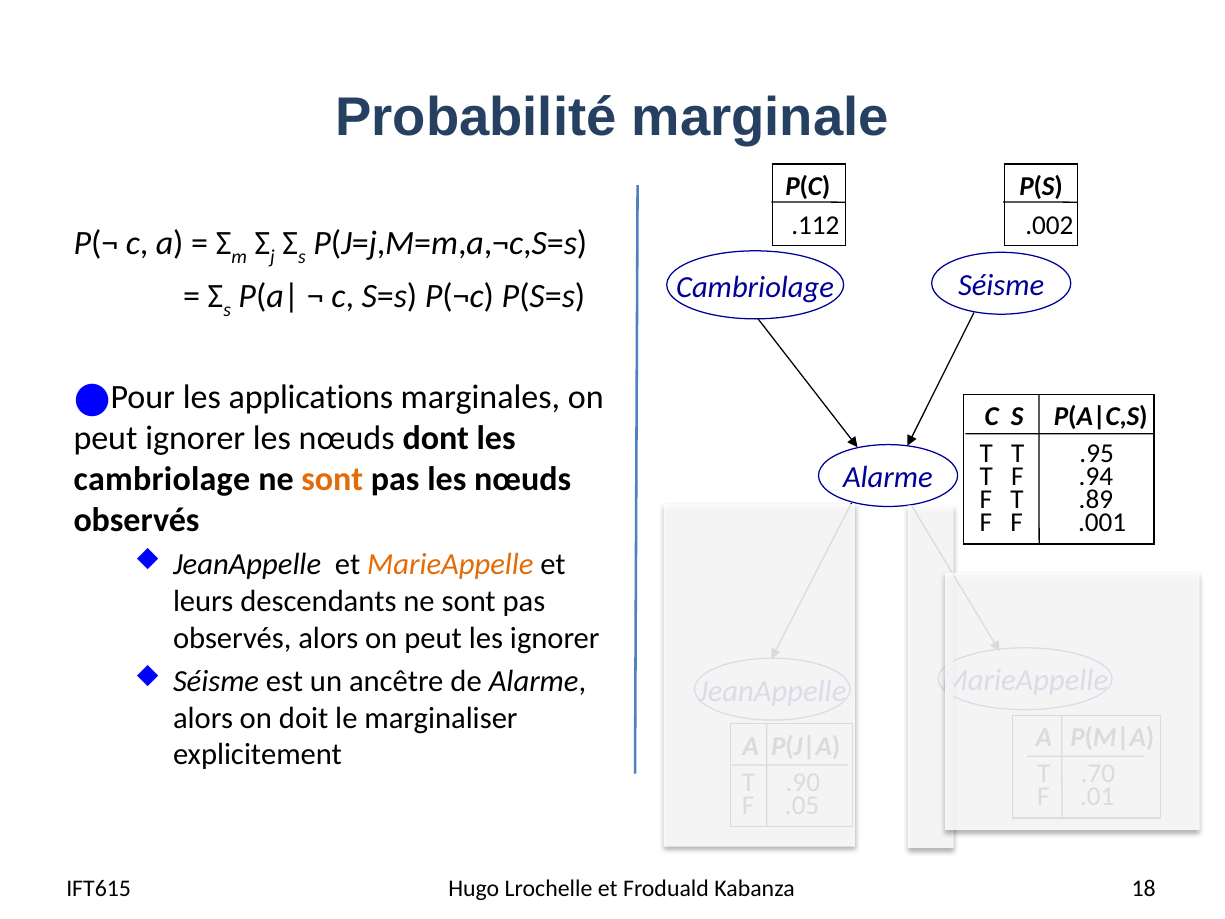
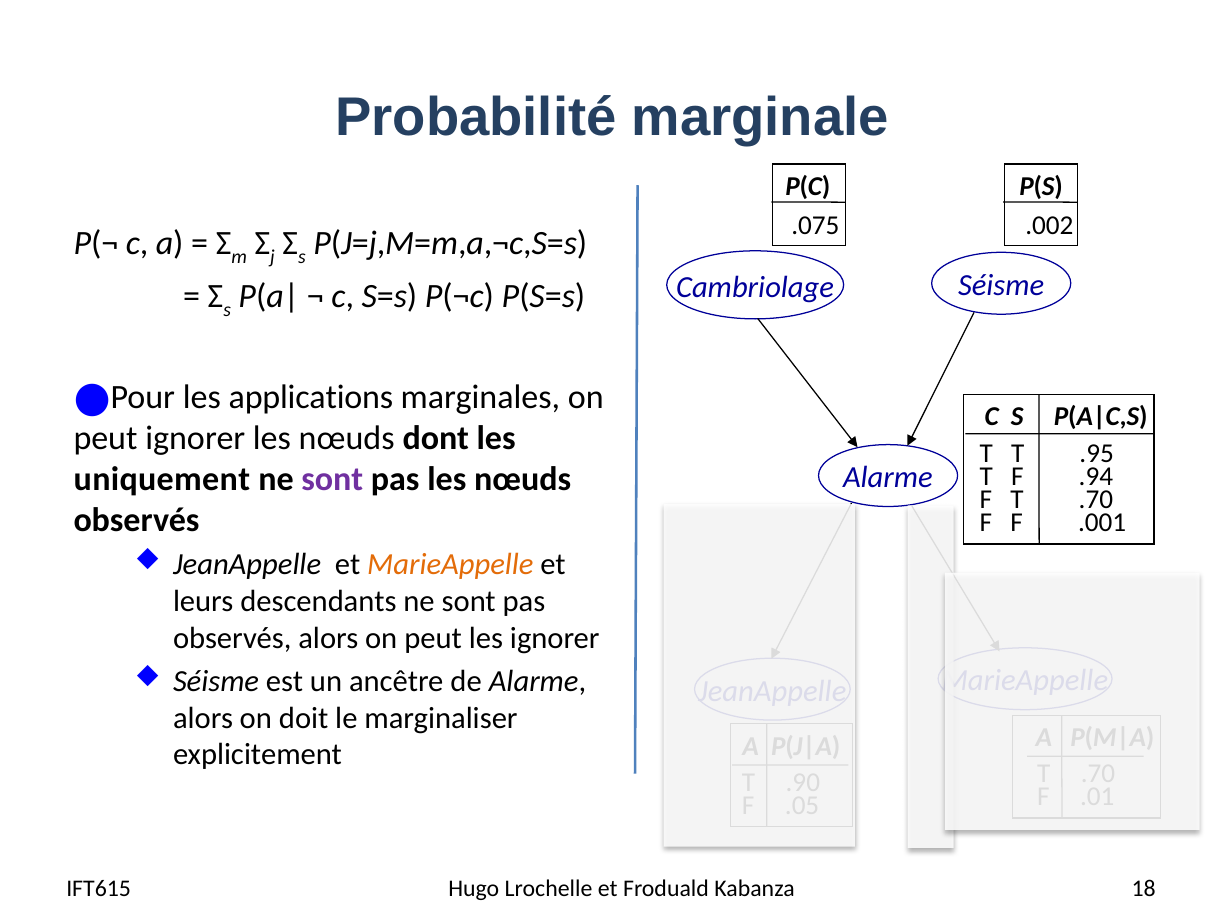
.112: .112 -> .075 (815, 225)
cambriolage: cambriolage -> uniquement (162, 479)
sont colour: orange -> purple (332, 479)
F T .89: .89 -> .70 (1096, 500)
